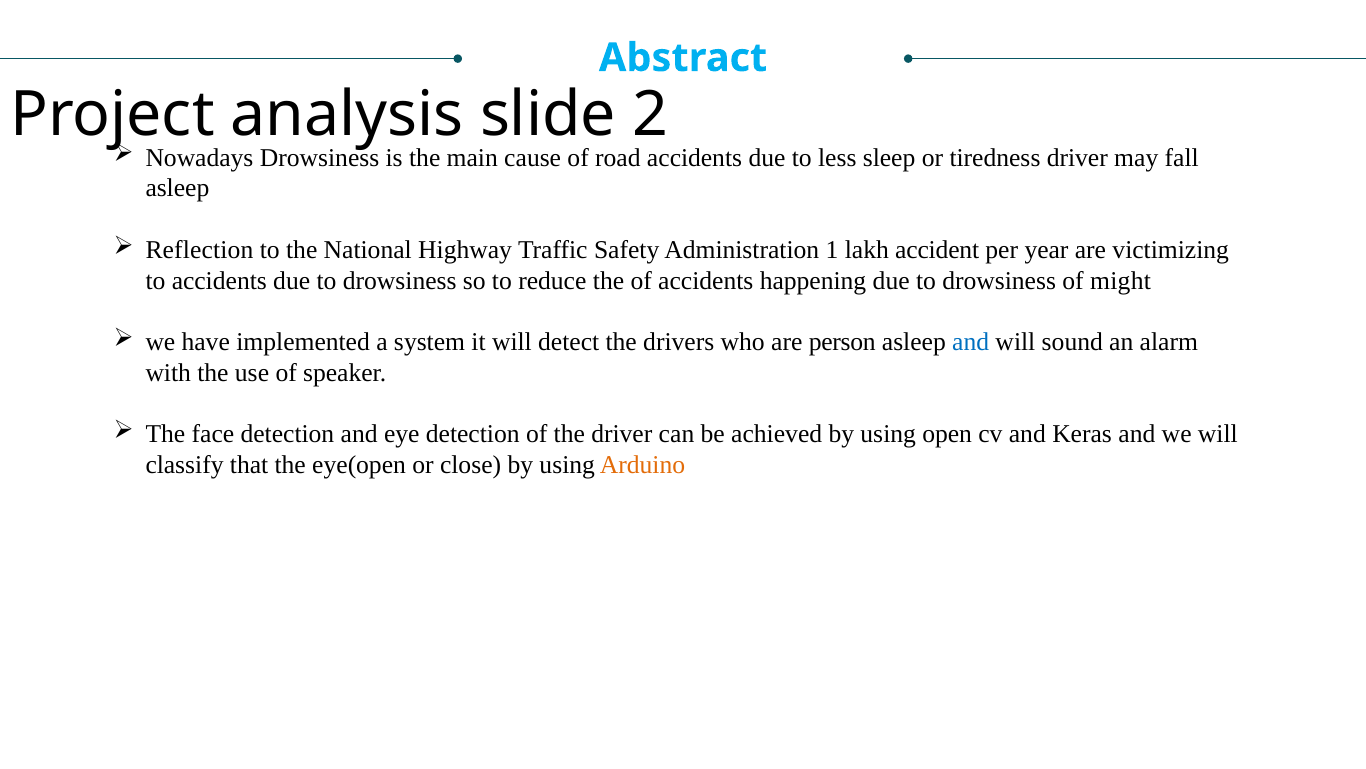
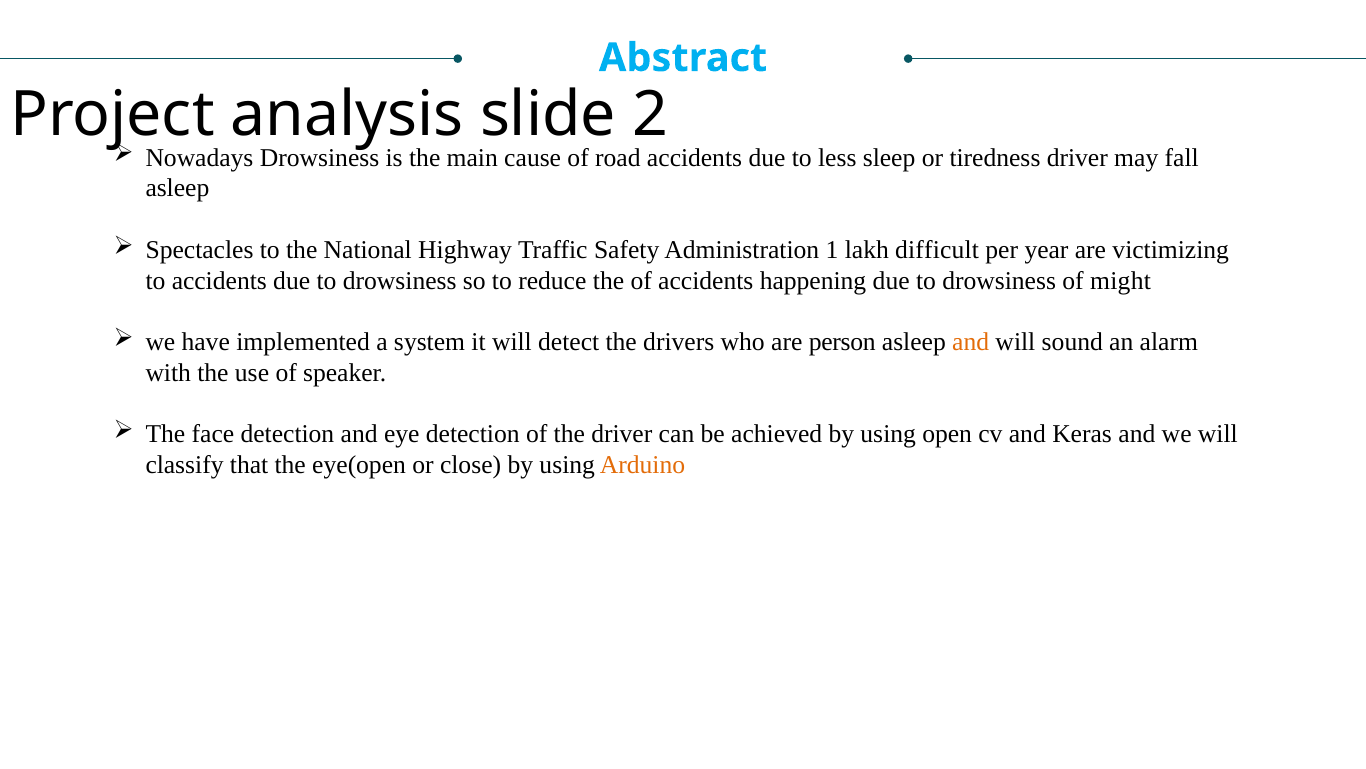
Reflection: Reflection -> Spectacles (200, 250)
accident: accident -> difficult (937, 250)
and colour: blue -> orange (971, 342)
